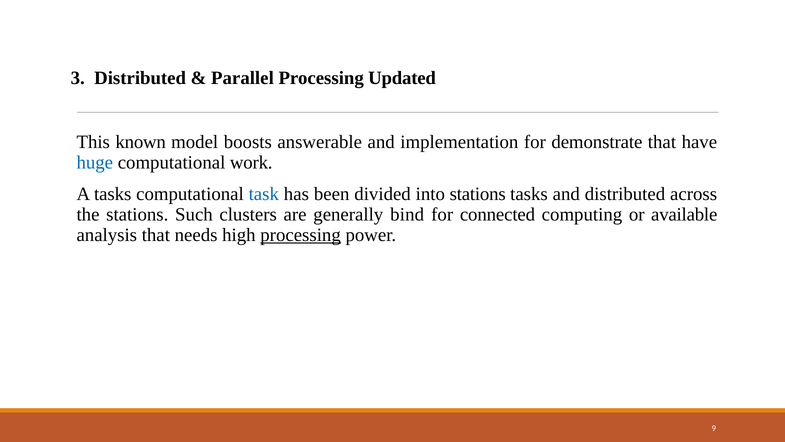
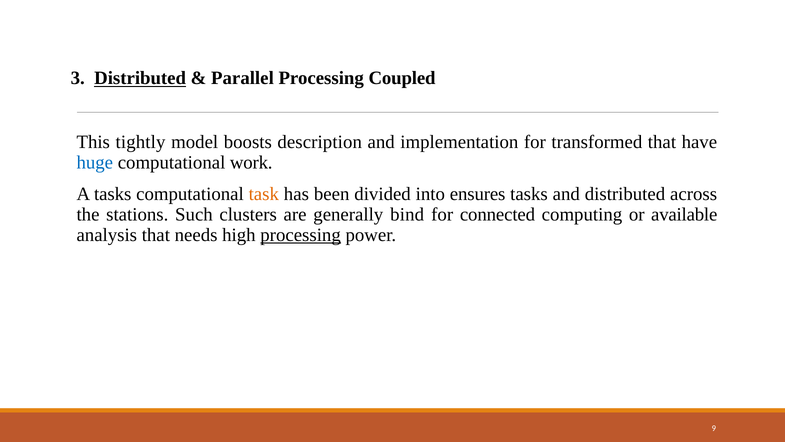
Distributed underline: none -> present (140, 78)
Updated: Updated -> Coupled (402, 78)
known: known -> tightly (141, 142)
answerable: answerable -> description (320, 142)
demonstrate: demonstrate -> transformed (597, 142)
task colour: blue -> orange (264, 194)
into stations: stations -> ensures (478, 194)
